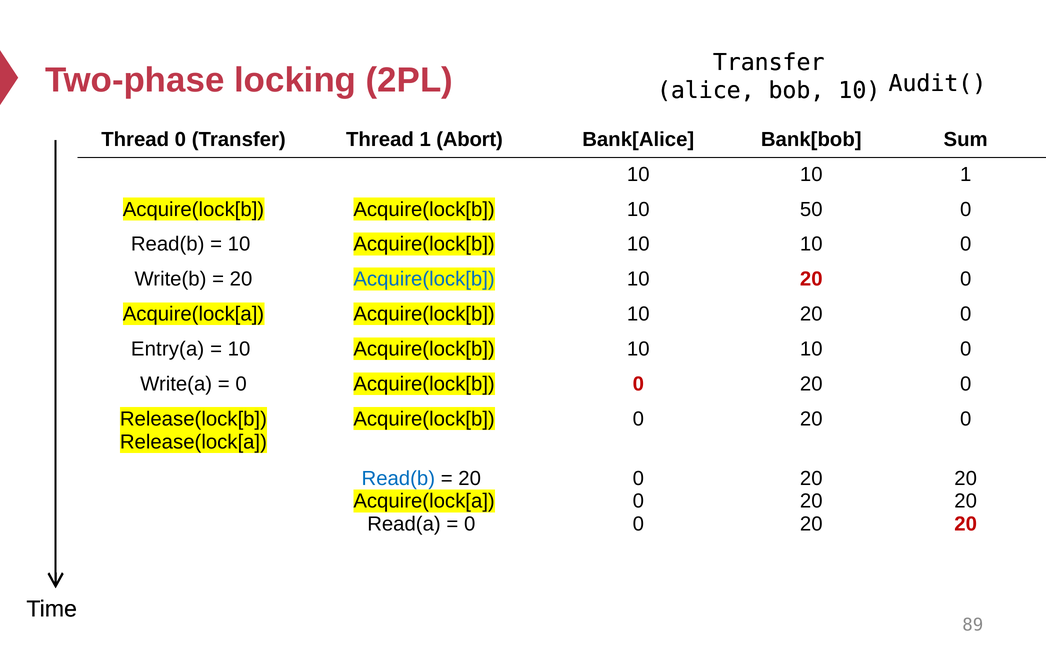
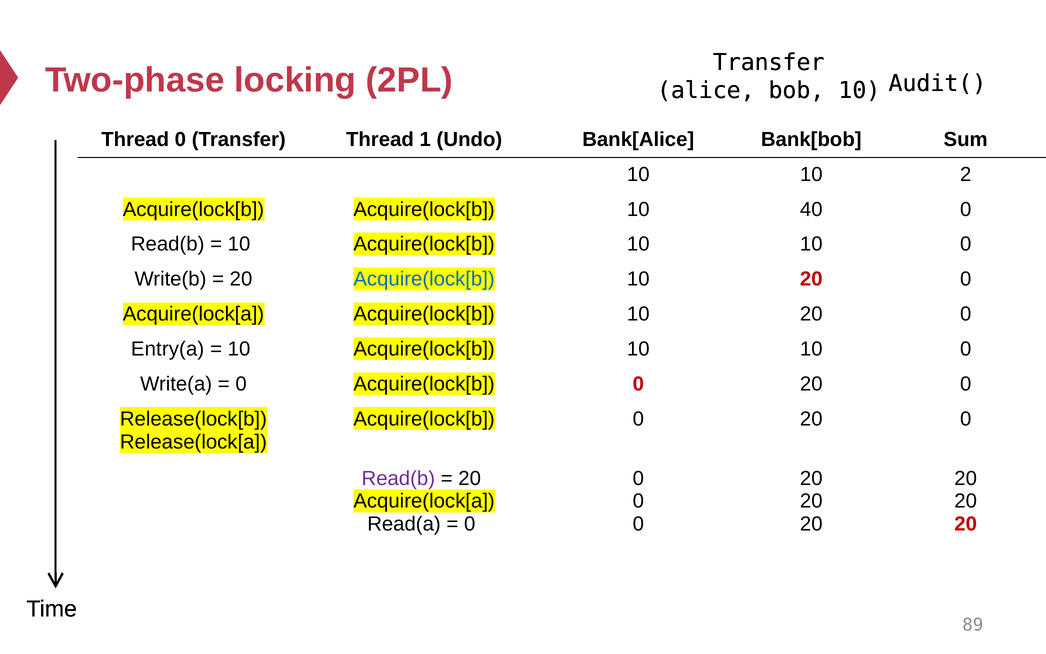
Abort: Abort -> Undo (469, 139)
10 1: 1 -> 2 (966, 174)
50: 50 -> 40 (811, 209)
Read(b colour: blue -> purple (398, 478)
